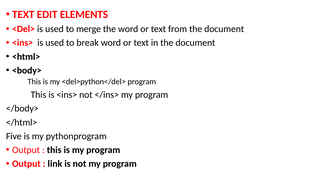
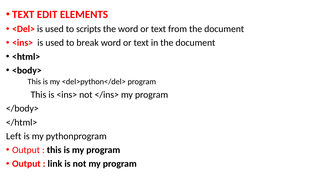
merge: merge -> scripts (89, 29)
Five: Five -> Left (14, 136)
